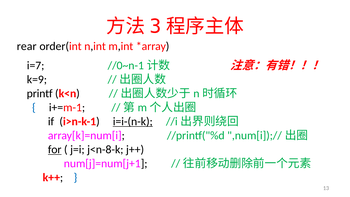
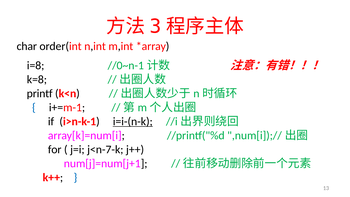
rear: rear -> char (27, 46)
i=7: i=7 -> i=8 (36, 65)
k=9: k=9 -> k=8 (37, 79)
for underline: present -> none (55, 149)
j<n-8-k: j<n-8-k -> j<n-7-k (105, 149)
